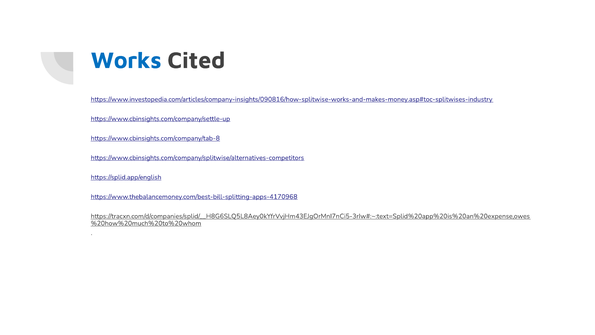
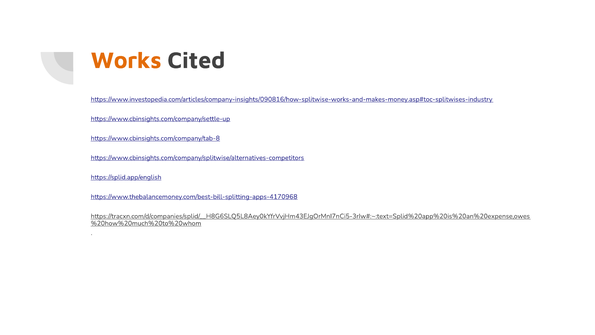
Works colour: blue -> orange (126, 60)
